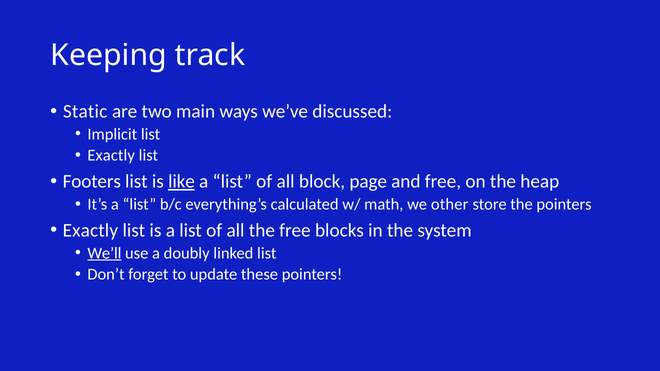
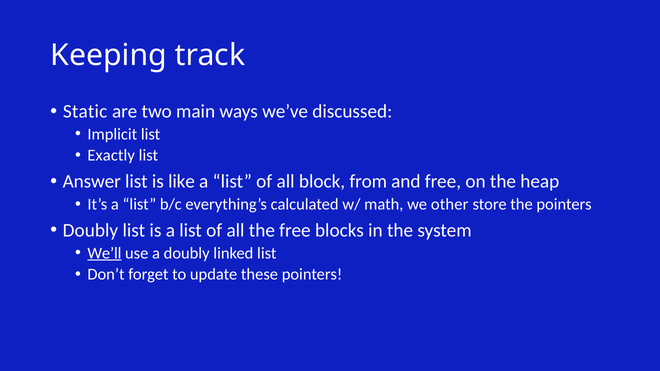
Footers: Footers -> Answer (92, 182)
like underline: present -> none (182, 182)
page: page -> from (368, 182)
Exactly: Exactly -> Doubly (90, 231)
